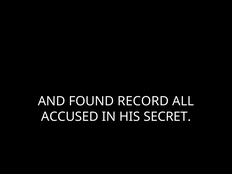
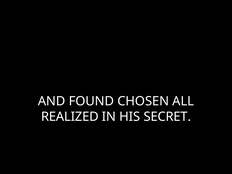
RECORD: RECORD -> CHOSEN (143, 101)
ACCUSED: ACCUSED -> REALIZED (70, 117)
